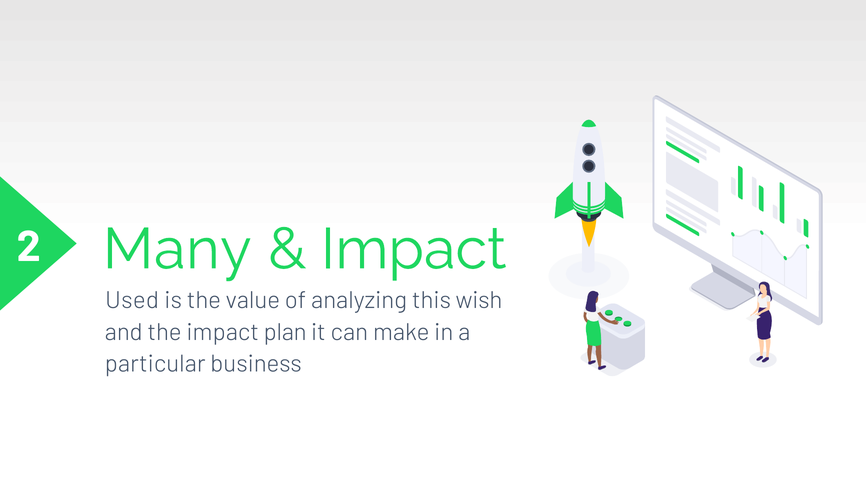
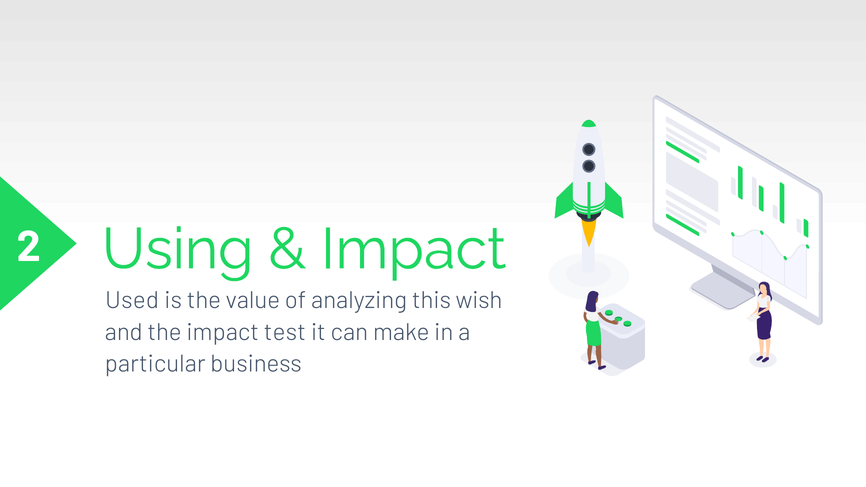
Many: Many -> Using (178, 249)
plan: plan -> test (285, 332)
